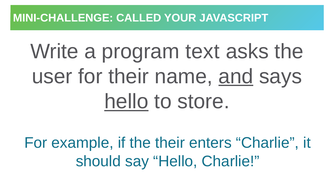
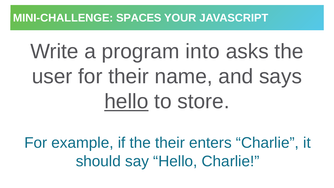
CALLED: CALLED -> SPACES (139, 18)
text: text -> into (203, 51)
and underline: present -> none (236, 76)
